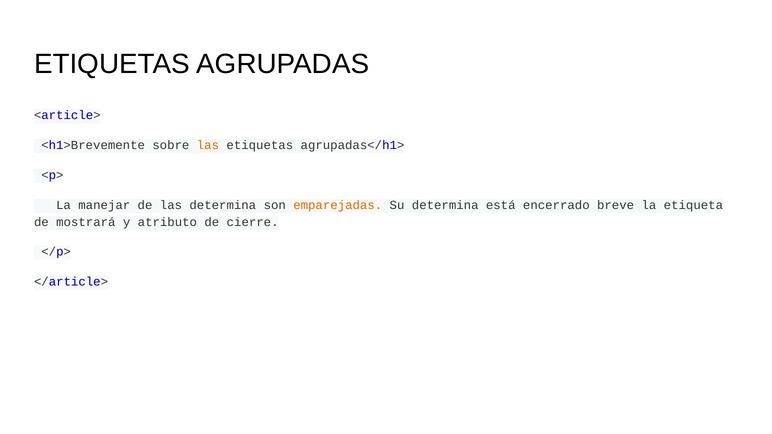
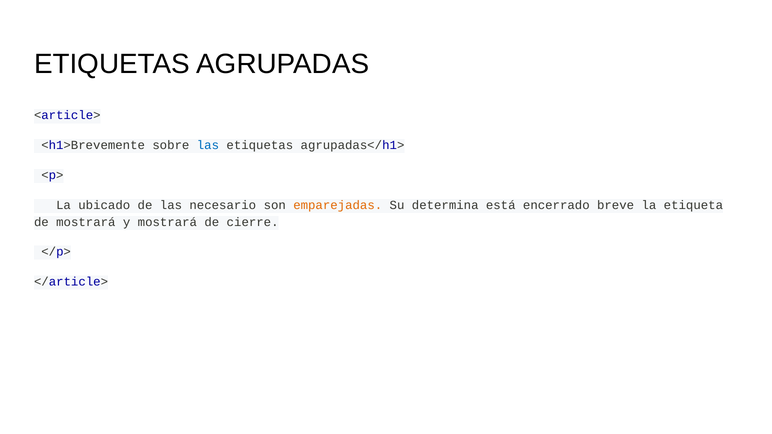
las colour: orange -> blue (208, 145)
manejar: manejar -> ubicado (104, 205)
las determina: determina -> necesario (223, 205)
y atributo: atributo -> mostrará (167, 222)
